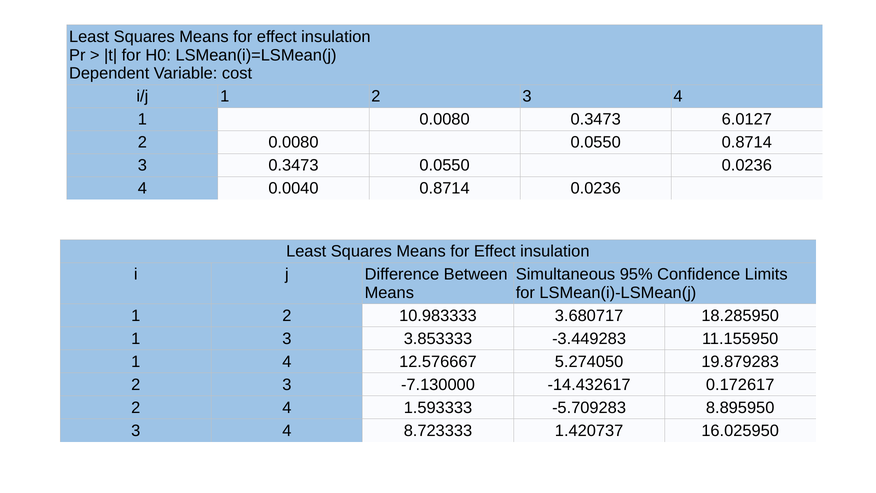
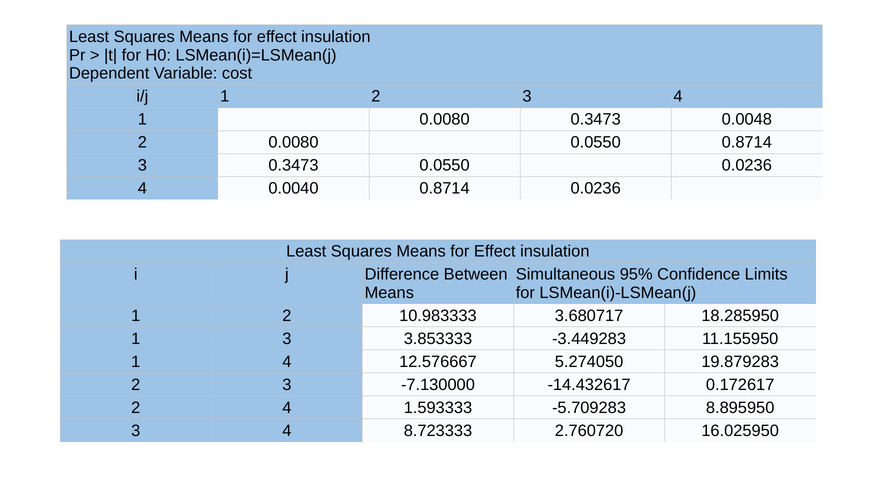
6.0127: 6.0127 -> 0.0048 (747, 119)
1.420737: 1.420737 -> 2.760720 (589, 430)
